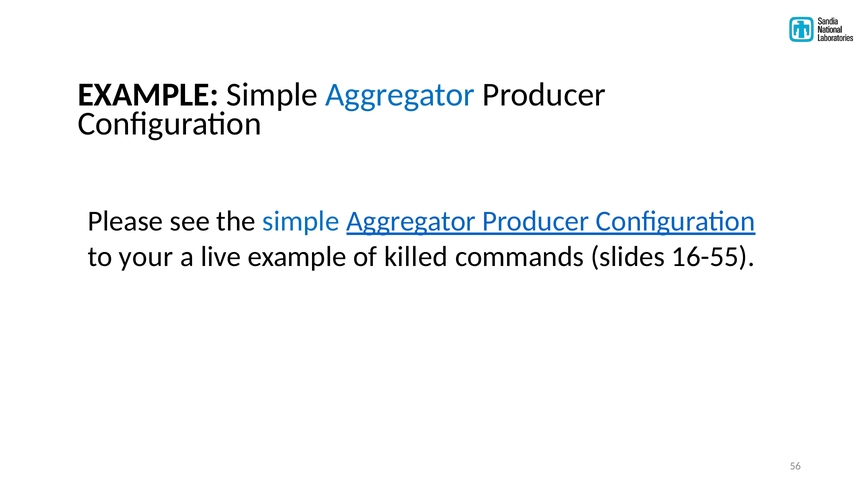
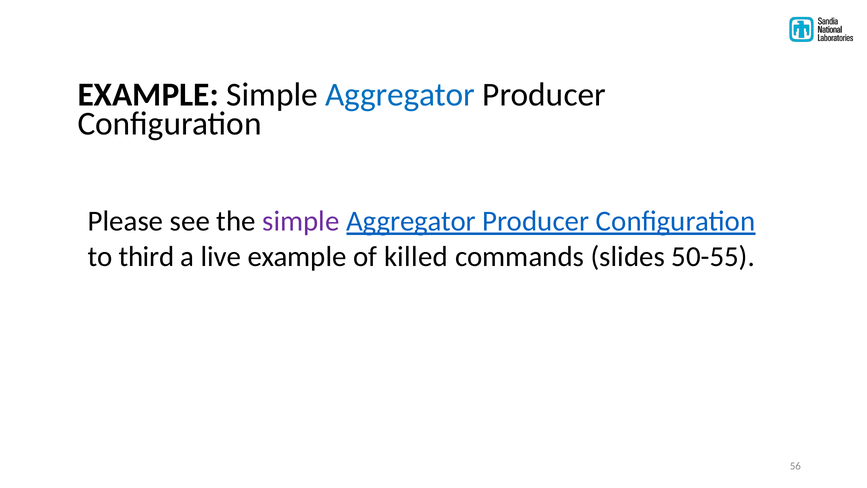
simple colour: blue -> purple (301, 221)
your: your -> third (146, 257)
16-55: 16-55 -> 50-55 (713, 257)
